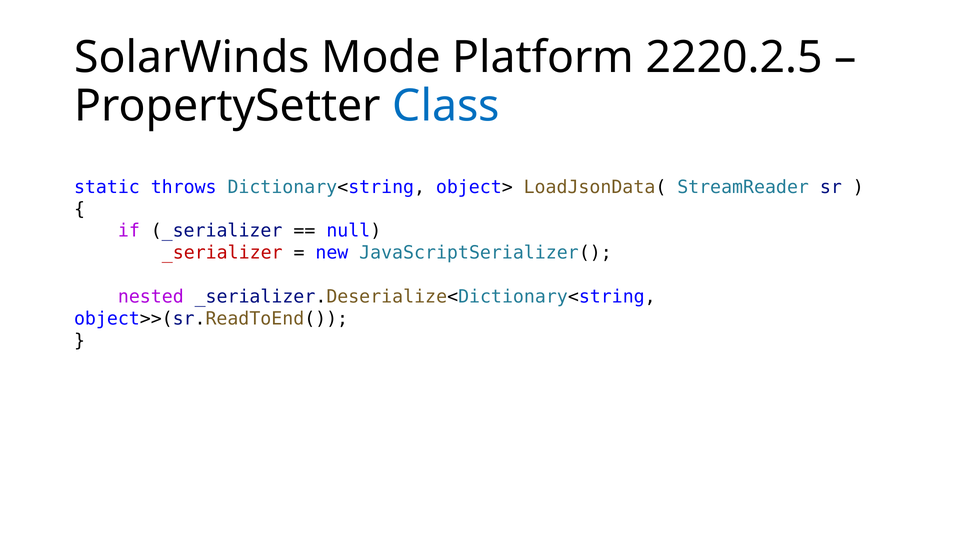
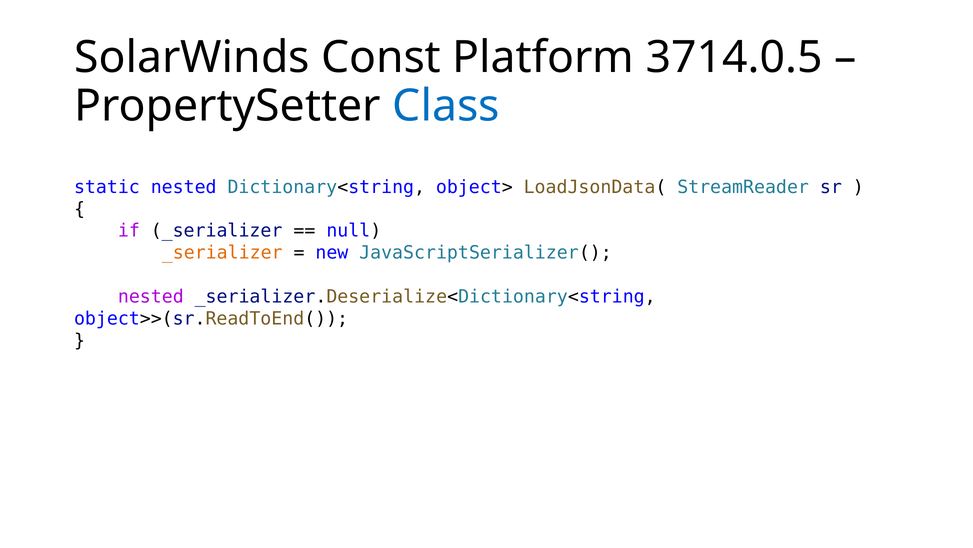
Mode: Mode -> Const (381, 58)
2220.2.5: 2220.2.5 -> 3714.0.5 (734, 58)
static throws: throws -> nested (184, 187)
_serializer colour: red -> orange (222, 253)
